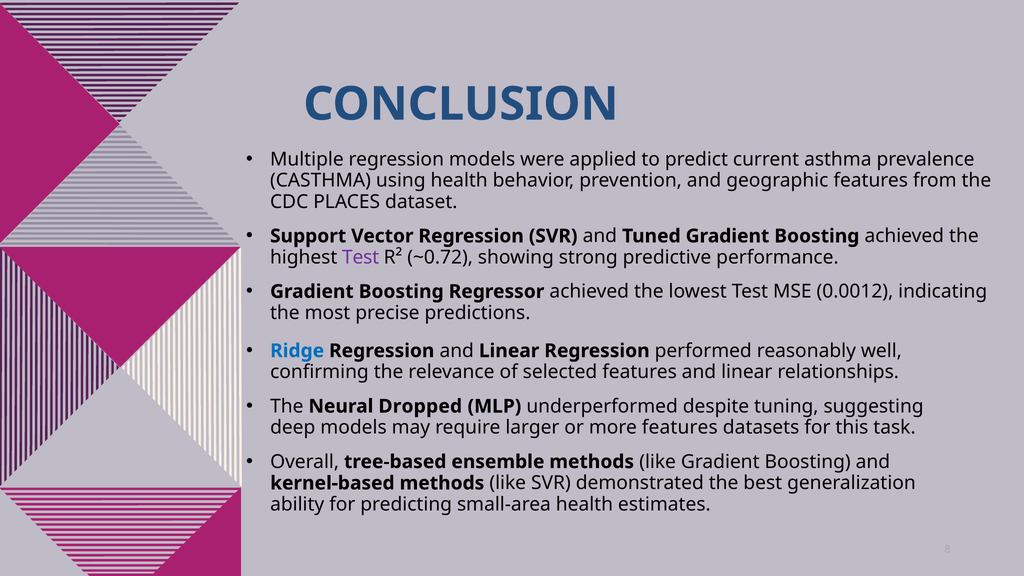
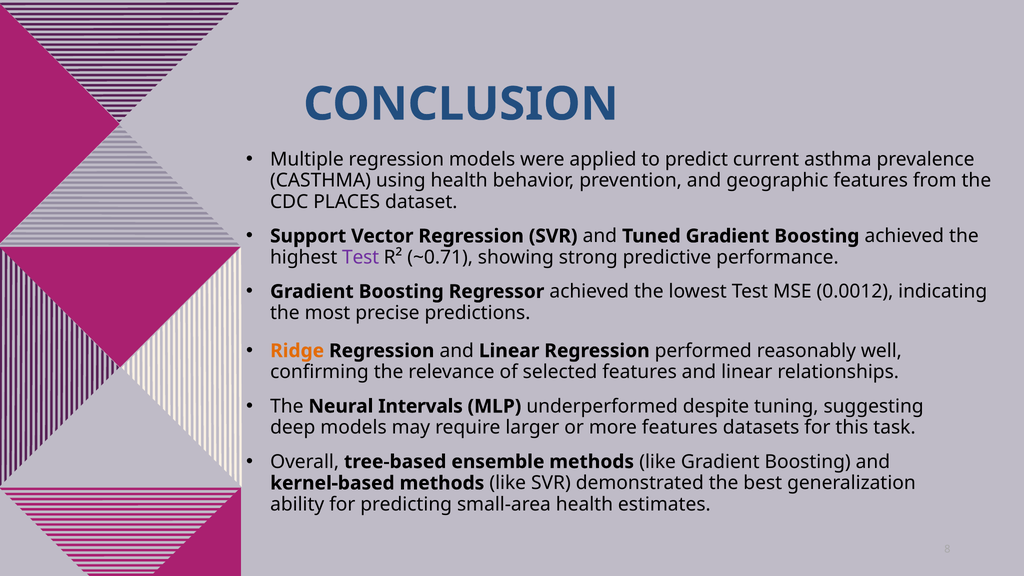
~0.72: ~0.72 -> ~0.71 (440, 257)
Ridge colour: blue -> orange (297, 351)
Dropped: Dropped -> Intervals (421, 406)
